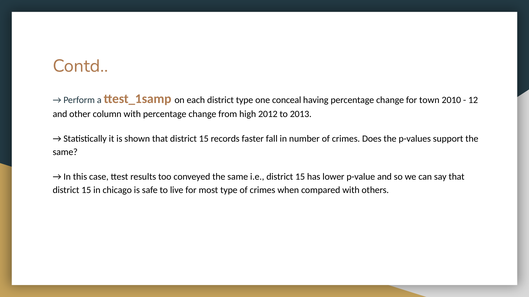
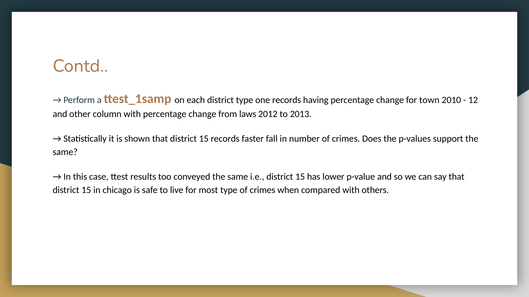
one conceal: conceal -> records (287, 100)
high: high -> laws (248, 114)
